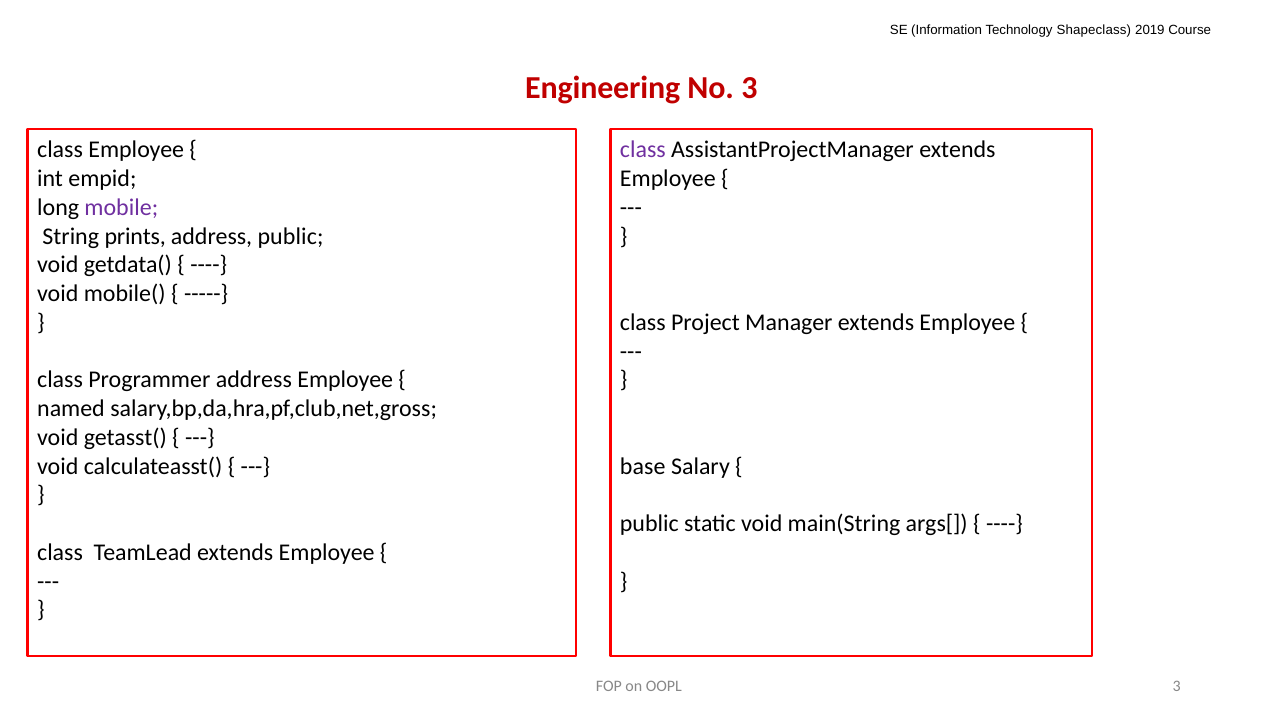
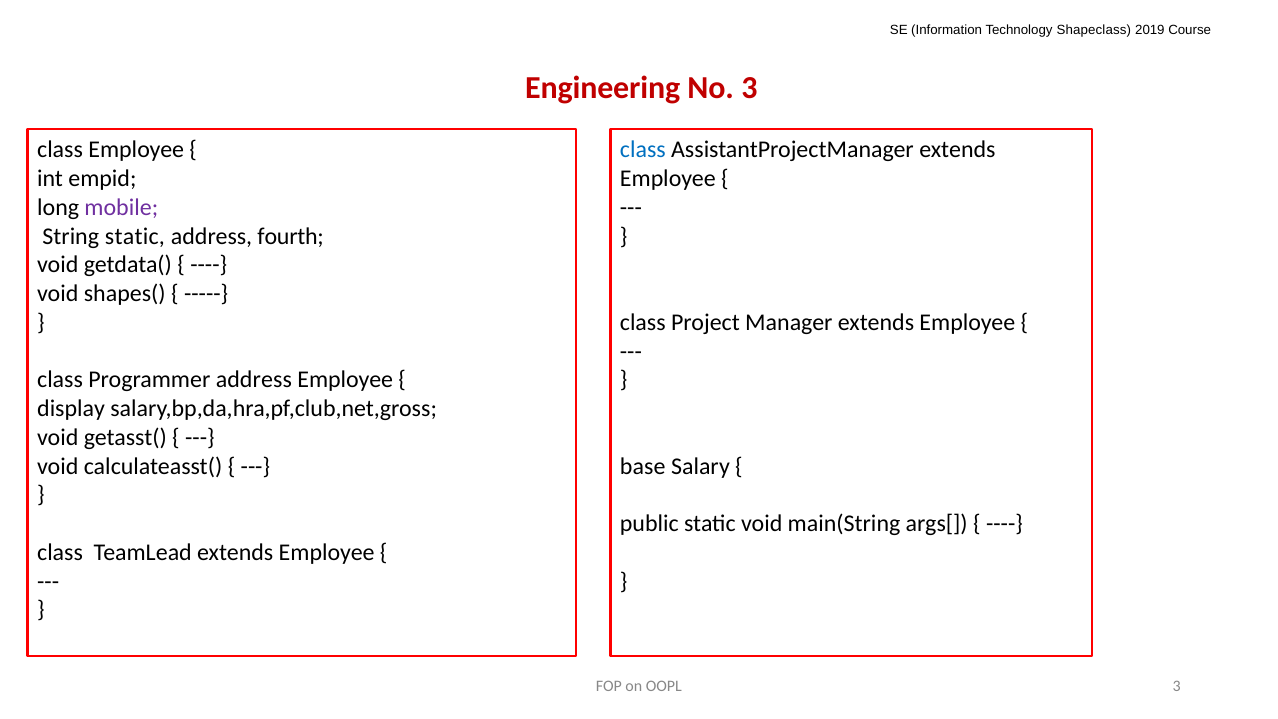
class colour: purple -> blue (643, 150)
String prints: prints -> static (135, 236)
address public: public -> fourth (291, 236)
mobile(: mobile( -> shapes( (125, 294)
named: named -> display (71, 409)
